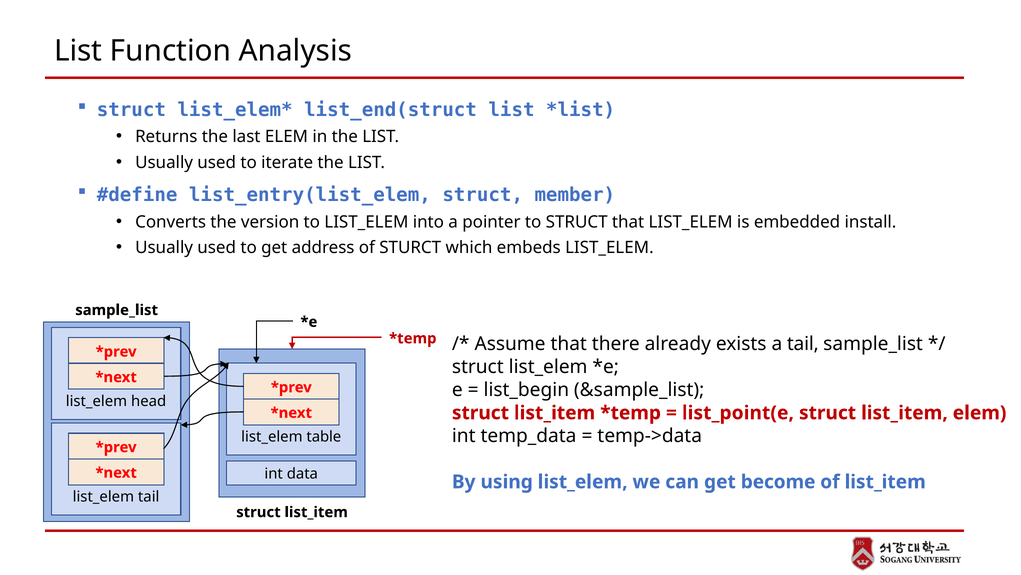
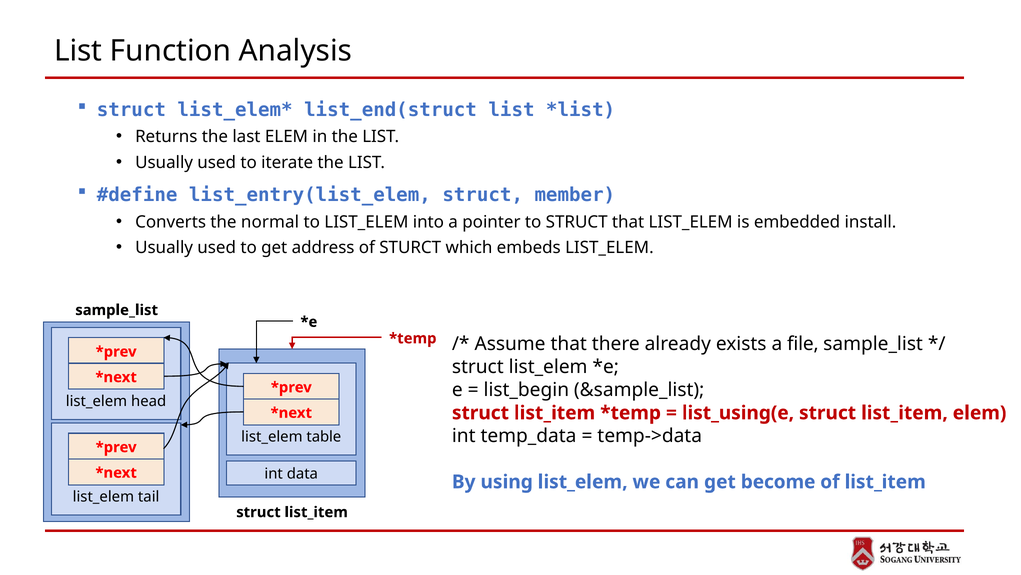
version: version -> normal (270, 222)
a tail: tail -> file (803, 344)
list_point(e: list_point(e -> list_using(e (738, 412)
